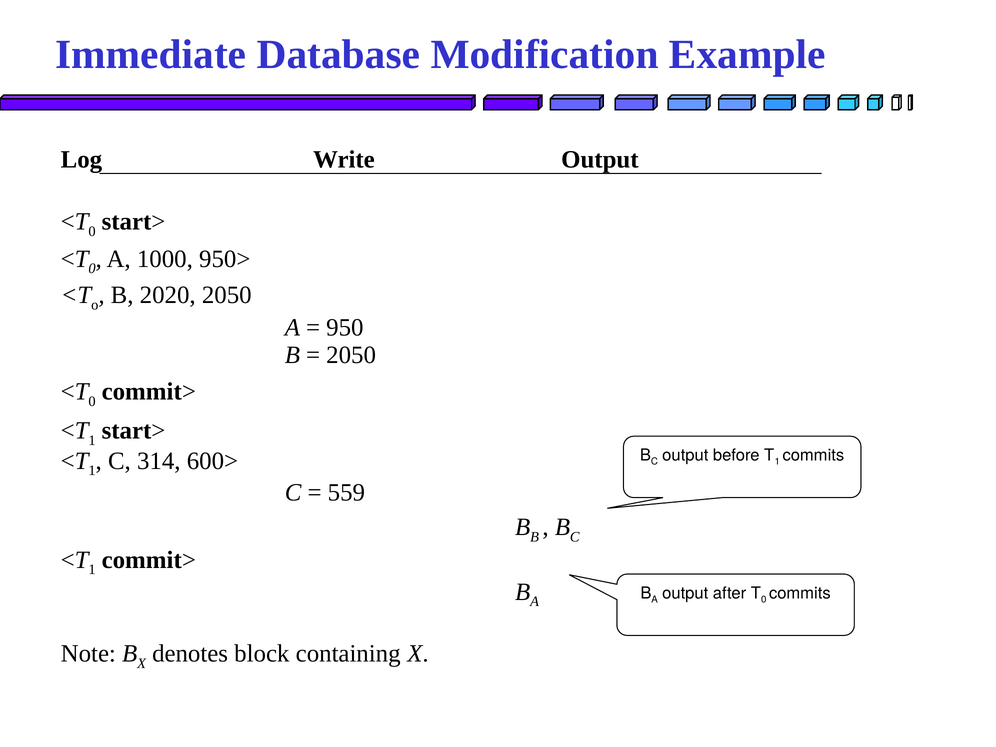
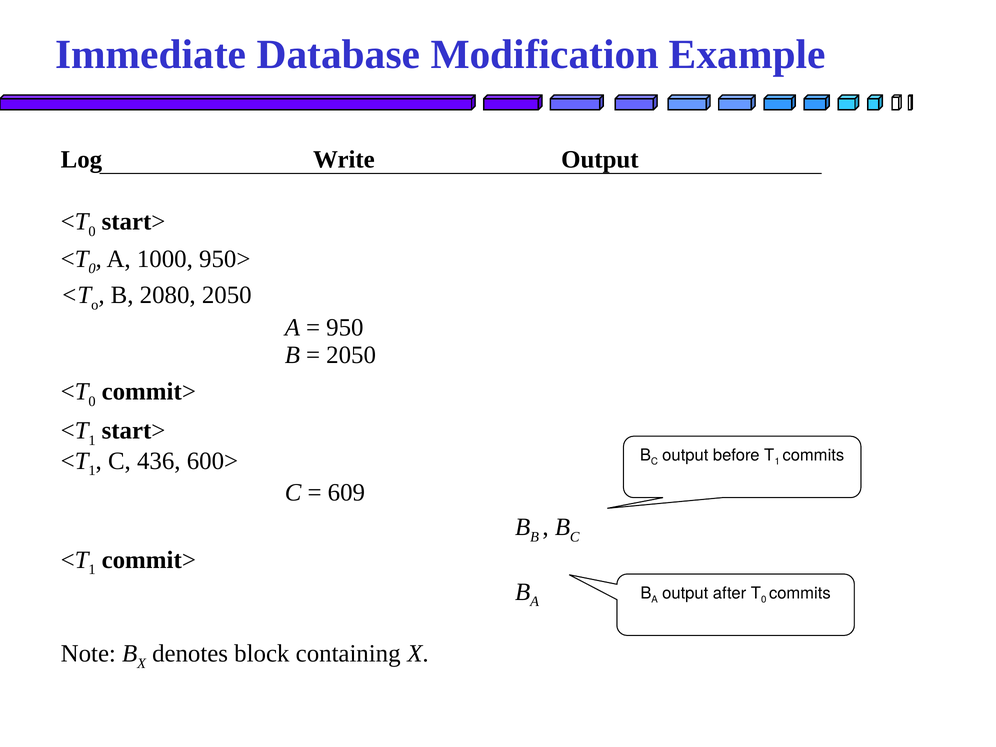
2020: 2020 -> 2080 (168, 295)
314: 314 -> 436 (159, 461)
559: 559 -> 609 (346, 492)
